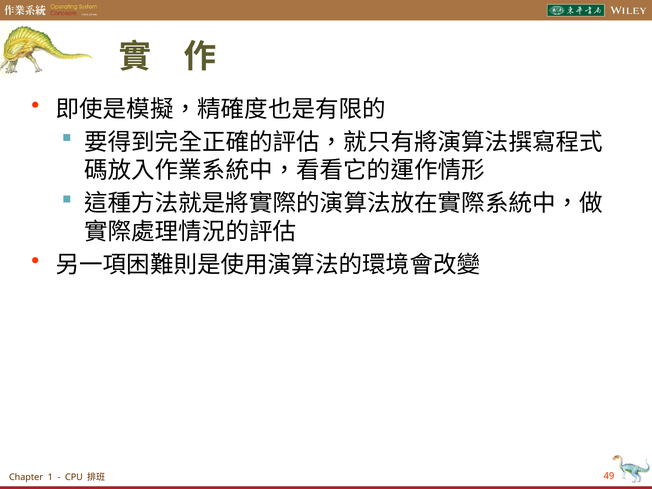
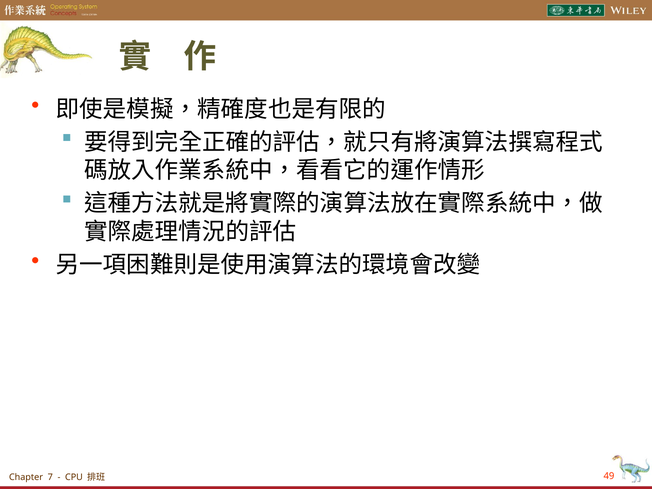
1: 1 -> 7 (50, 477)
